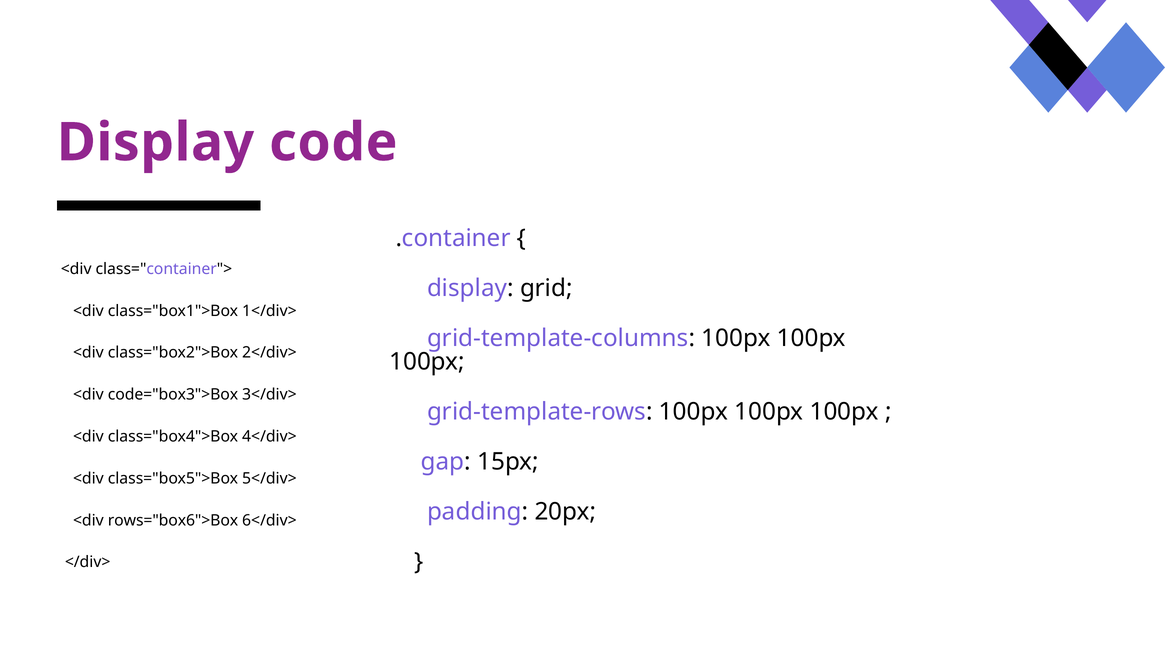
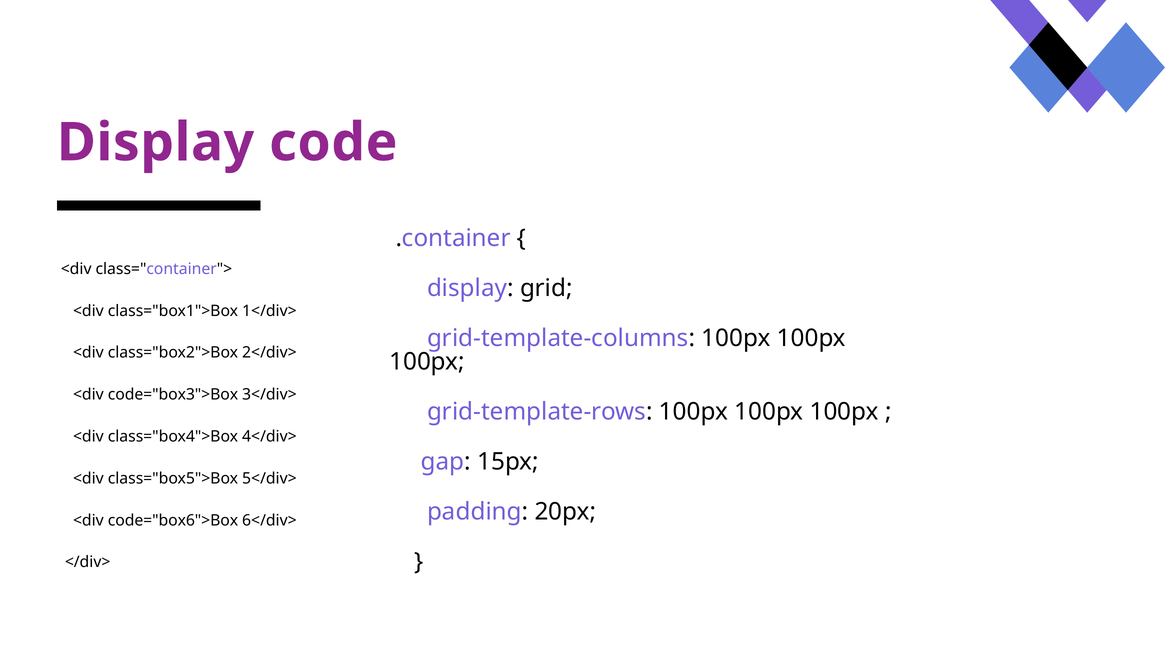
rows="box6">Box: rows="box6">Box -> code="box6">Box (173, 520)
